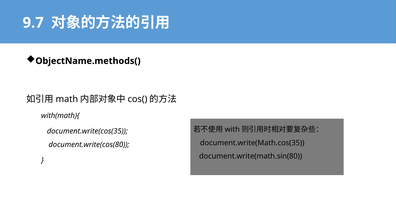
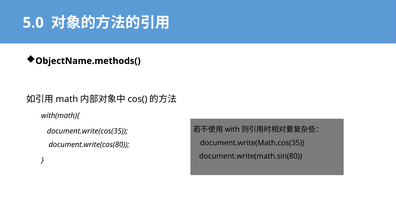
9.7: 9.7 -> 5.0 (33, 23)
